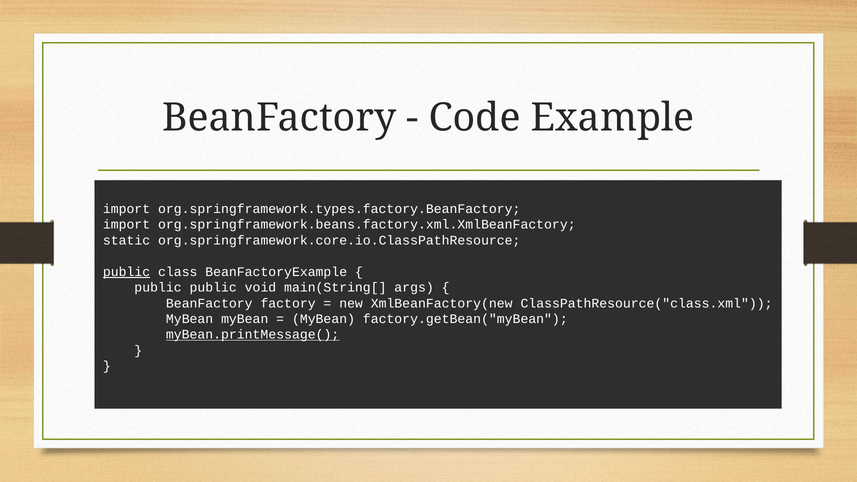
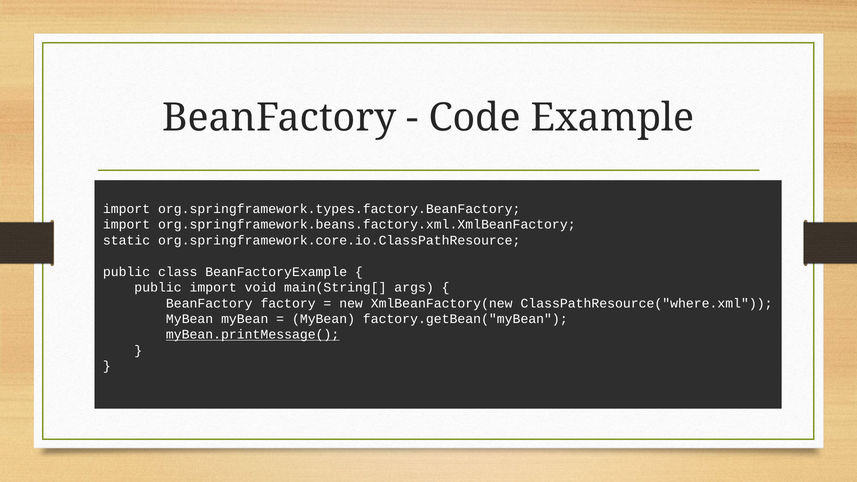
public underline: present -> none (127, 272)
public public: public -> import (213, 288)
ClassPathResource("class.xml: ClassPathResource("class.xml -> ClassPathResource("where.xml (647, 303)
